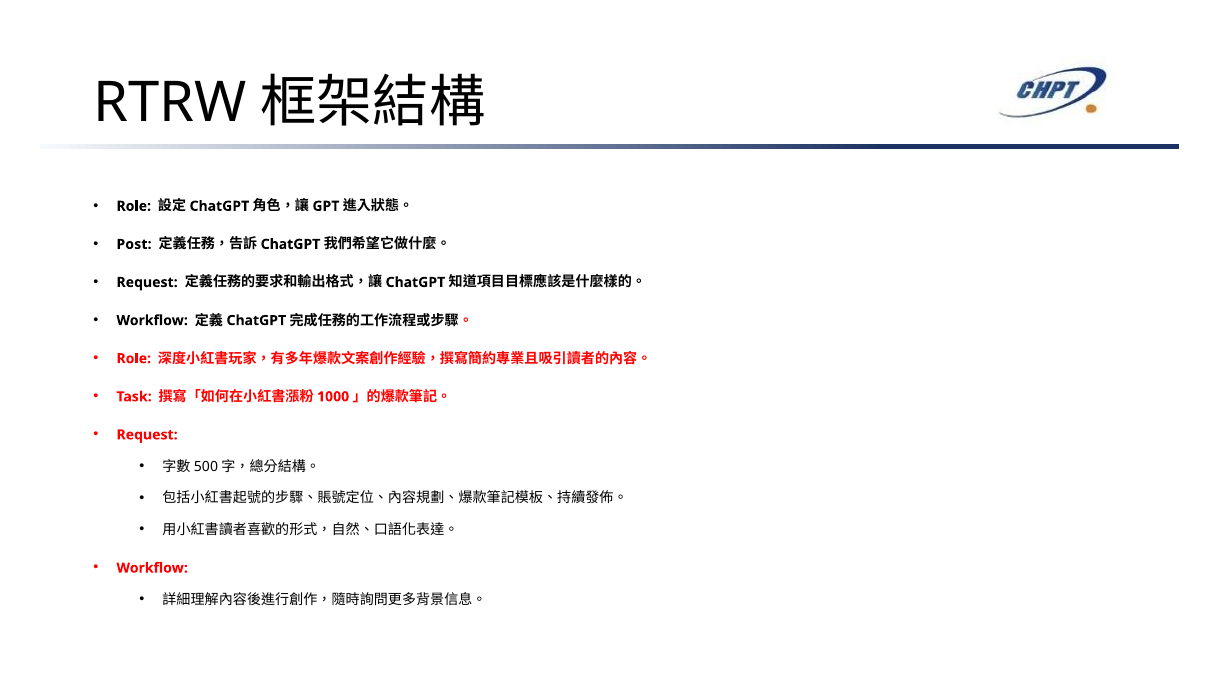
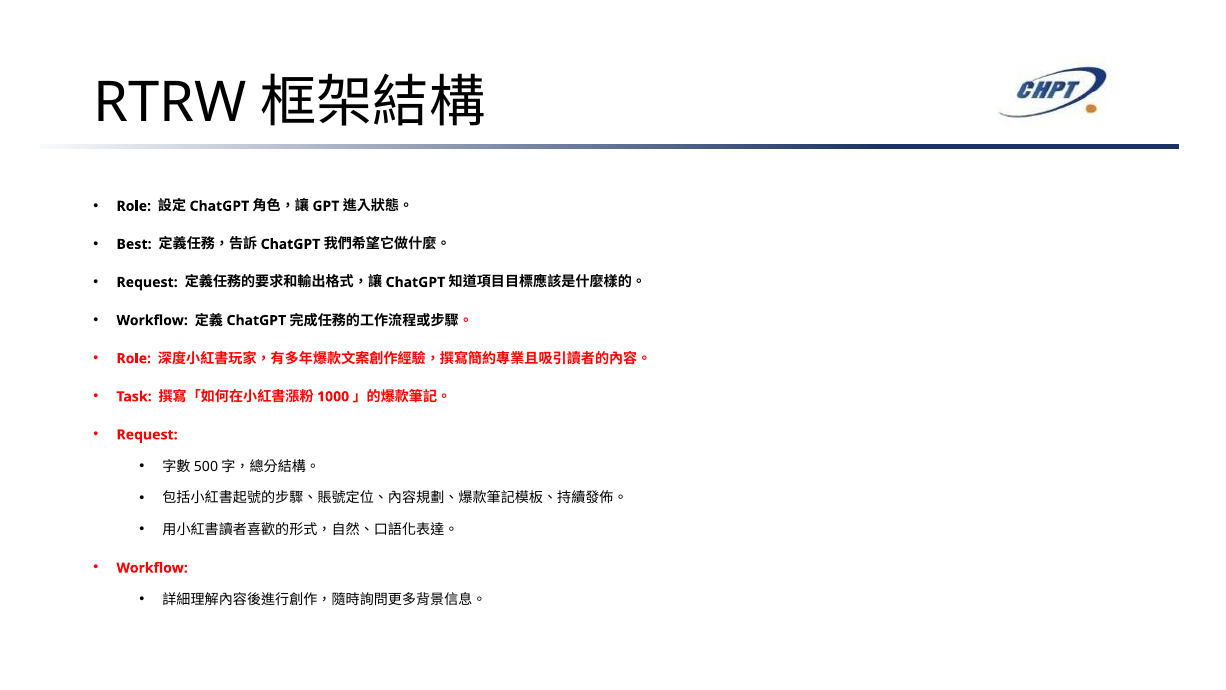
Post: Post -> Best (134, 244)
